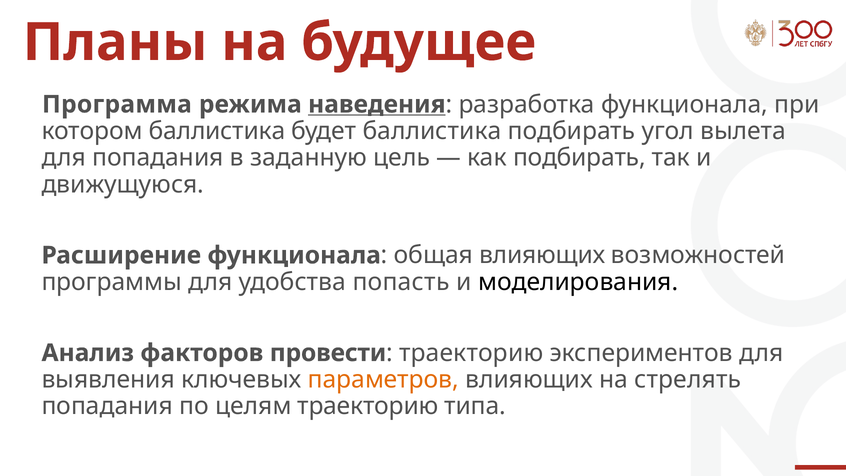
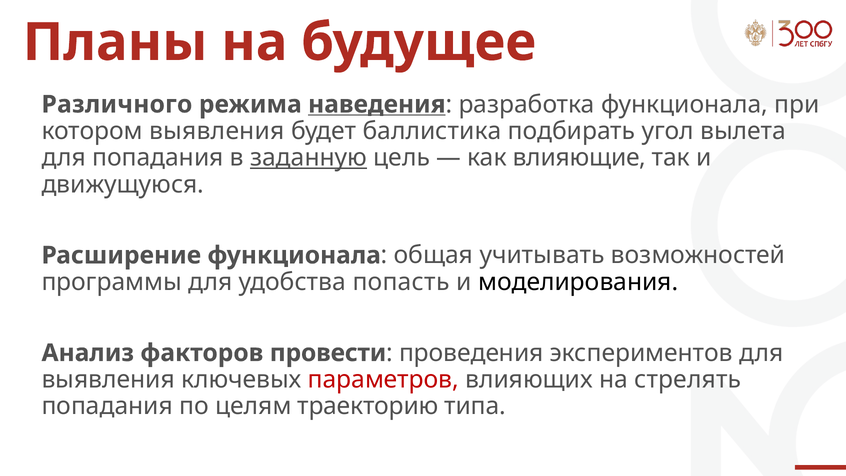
Программа: Программа -> Различного (117, 104)
котором баллистика: баллистика -> выявления (217, 131)
заданную underline: none -> present (309, 158)
как подбирать: подбирать -> влияющие (579, 158)
общая влияющих: влияющих -> учитывать (542, 255)
траекторию: траекторию -> проведения (471, 353)
параметров colour: orange -> red (383, 380)
